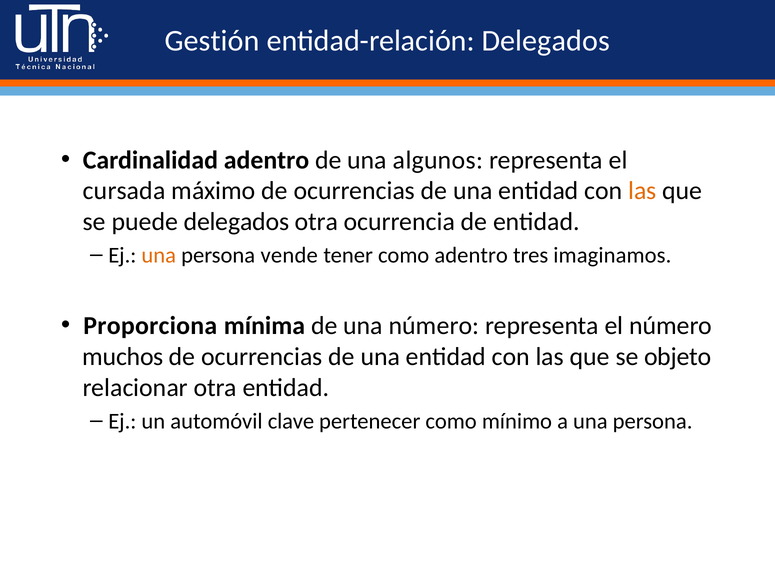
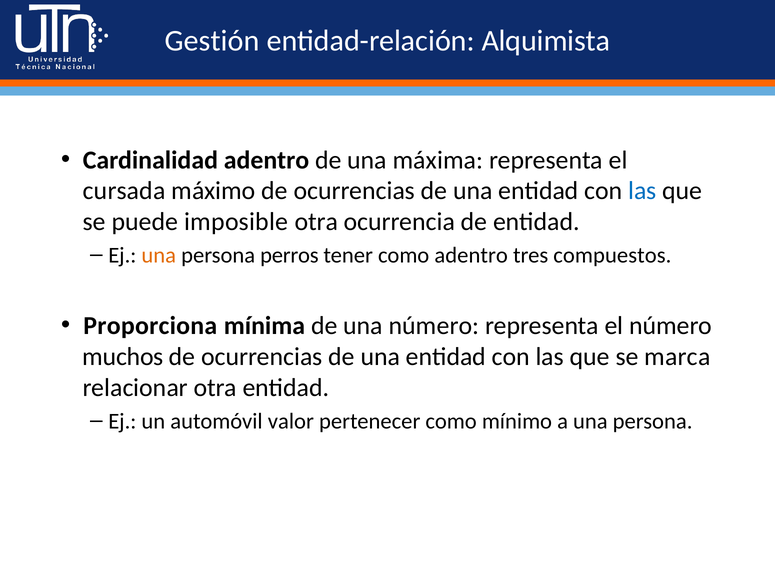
entidad-relación Delegados: Delegados -> Alquimista (546, 41)
algunos: algunos -> máxima (438, 160)
las colour: orange -> blue (642, 191)
puede delegados: delegados -> imposible (236, 222)
vende: vende -> perros (289, 255)
imaginamos: imaginamos -> compuestos (612, 255)
objeto: objeto -> marca (677, 357)
clave: clave -> valor (291, 421)
